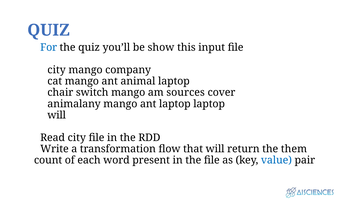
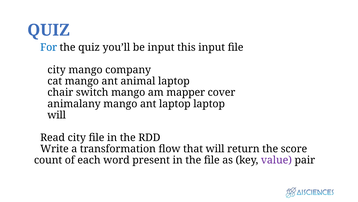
be show: show -> input (161, 47)
sources: sources -> mapper (186, 92)
them: them -> score (294, 149)
value colour: blue -> purple (276, 160)
